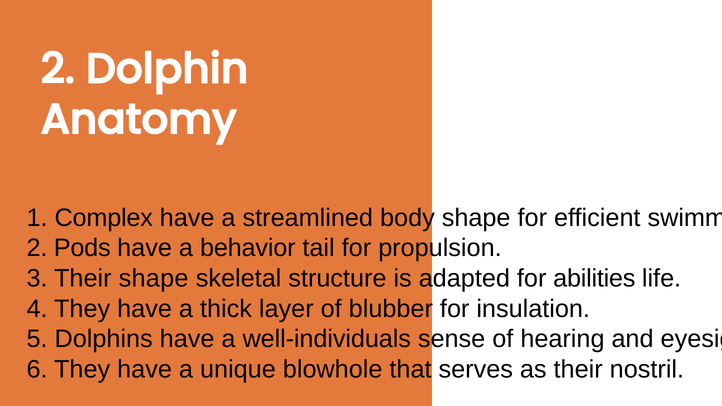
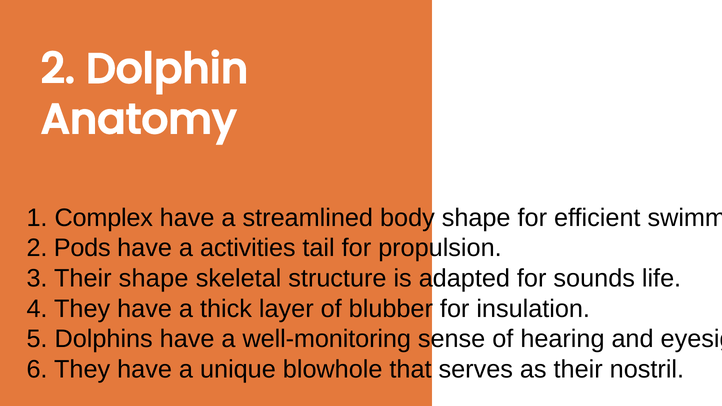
behavior: behavior -> activities (248, 248)
abilities: abilities -> sounds (594, 278)
well-individuals: well-individuals -> well-monitoring (327, 339)
